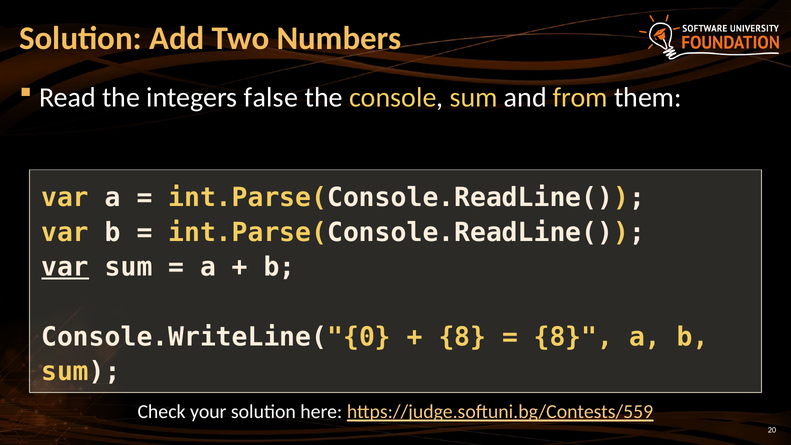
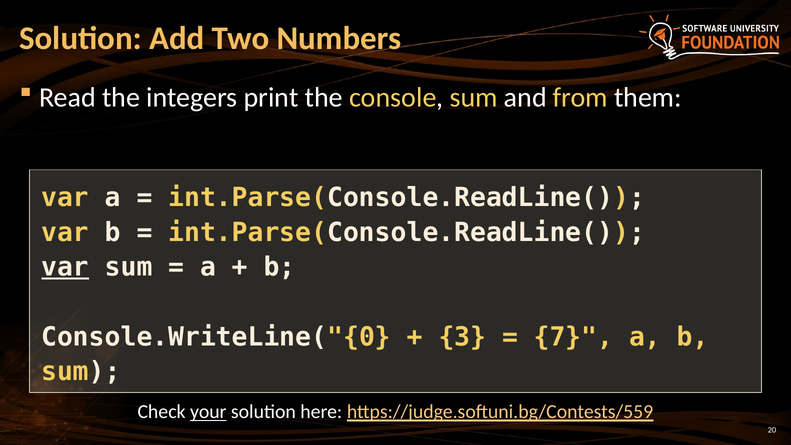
false: false -> print (271, 97)
8: 8 -> 3 (462, 337)
8: 8 -> 7 (573, 337)
your underline: none -> present (208, 412)
